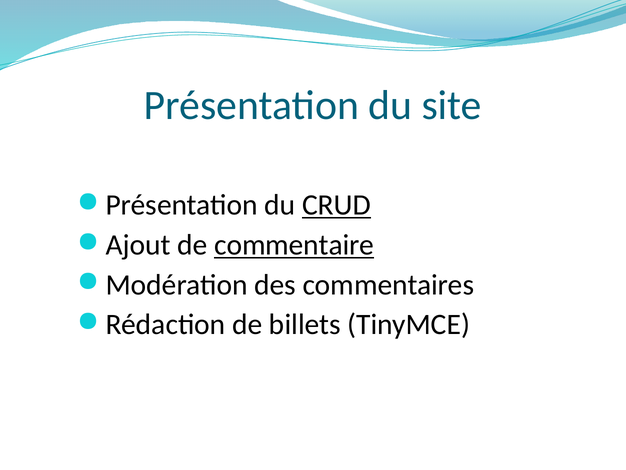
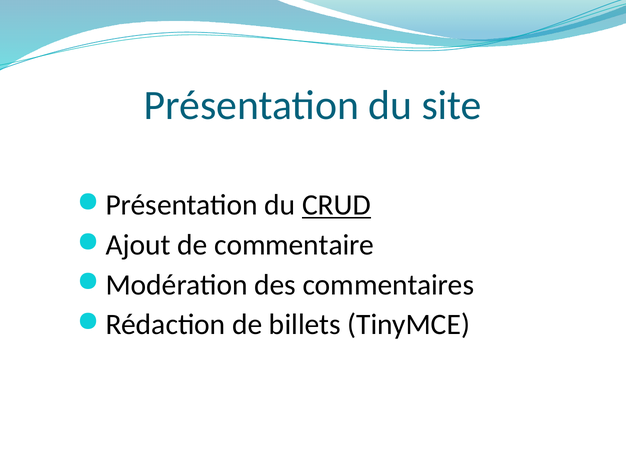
commentaire underline: present -> none (294, 245)
